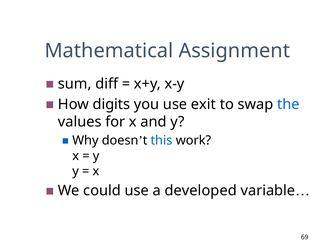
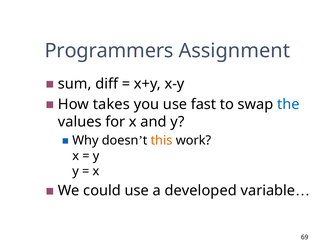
Mathematical: Mathematical -> Programmers (109, 51)
digits: digits -> takes (111, 104)
exit: exit -> fast (204, 104)
this colour: blue -> orange (162, 141)
